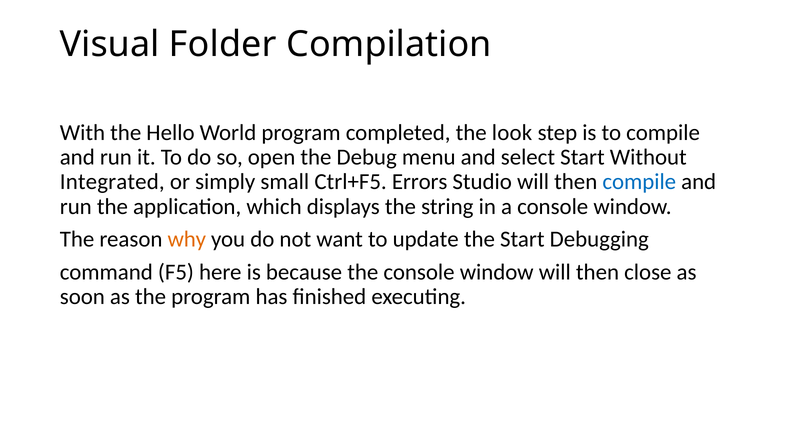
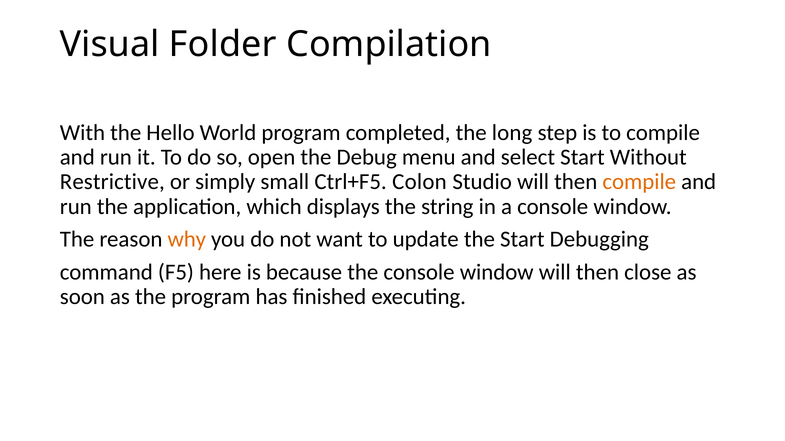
look: look -> long (512, 133)
Integrated: Integrated -> Restrictive (112, 182)
Errors: Errors -> Colon (419, 182)
compile colour: blue -> orange (639, 182)
